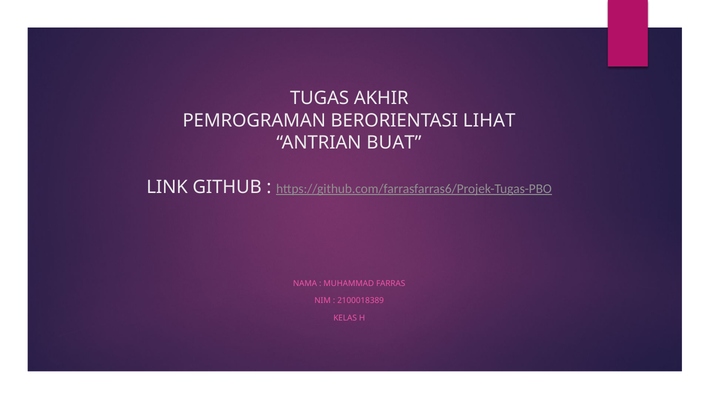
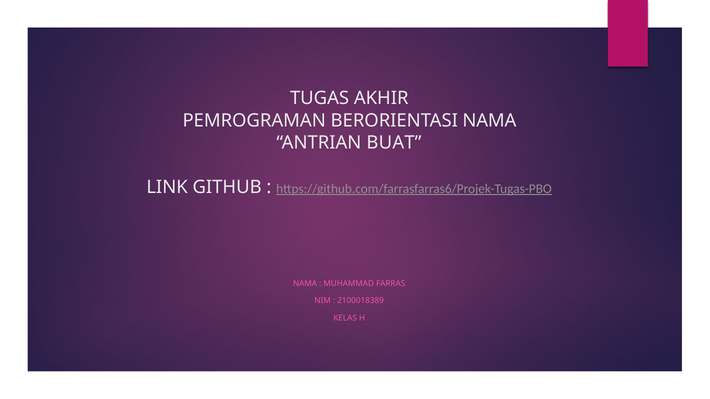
BERORIENTASI LIHAT: LIHAT -> NAMA (489, 121)
